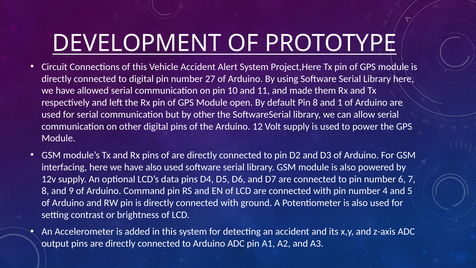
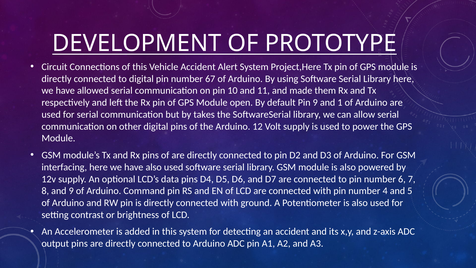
27: 27 -> 67 (210, 79)
Pin 8: 8 -> 9 (315, 103)
by other: other -> takes (204, 114)
